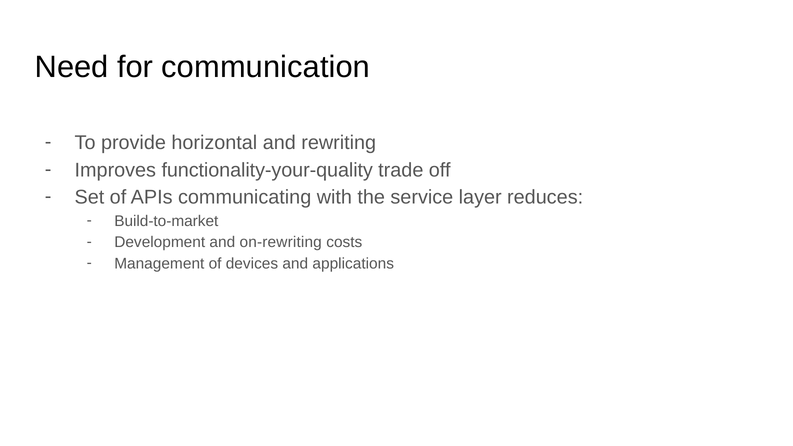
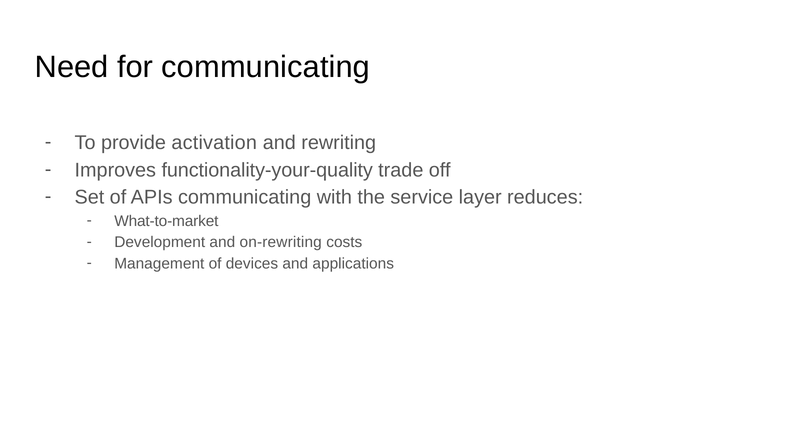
for communication: communication -> communicating (266, 67)
horizontal: horizontal -> activation (214, 143)
Build-to-market: Build-to-market -> What-to-market (166, 221)
